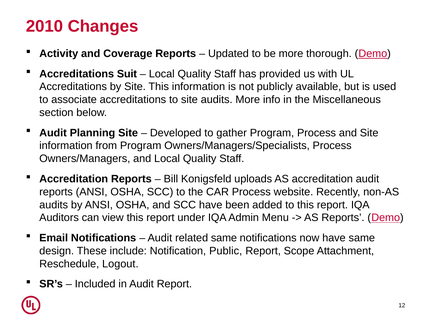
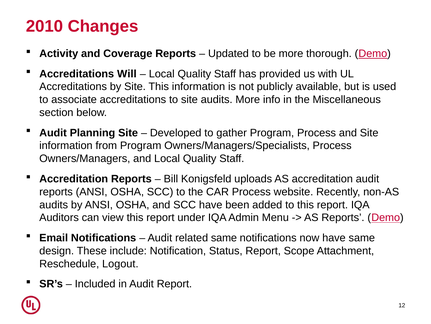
Suit: Suit -> Will (127, 74)
Public: Public -> Status (226, 250)
